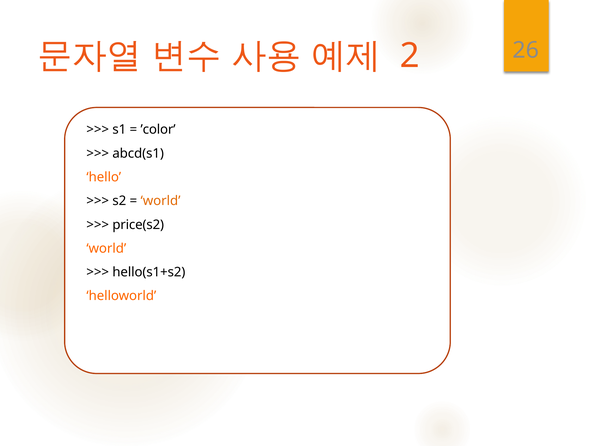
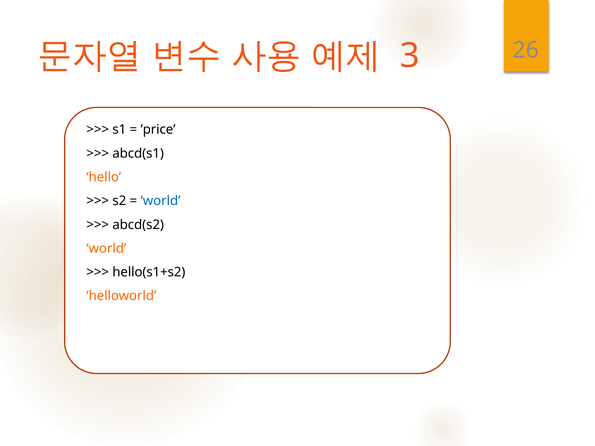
2: 2 -> 3 (410, 56)
’color: ’color -> ’price (158, 130)
world colour: orange -> blue (161, 201)
price(s2: price(s2 -> abcd(s2 (138, 225)
